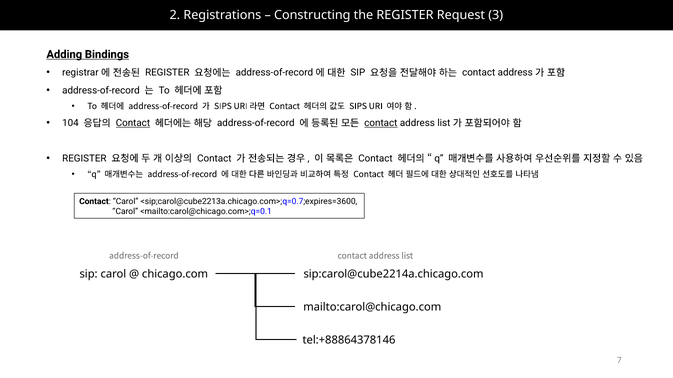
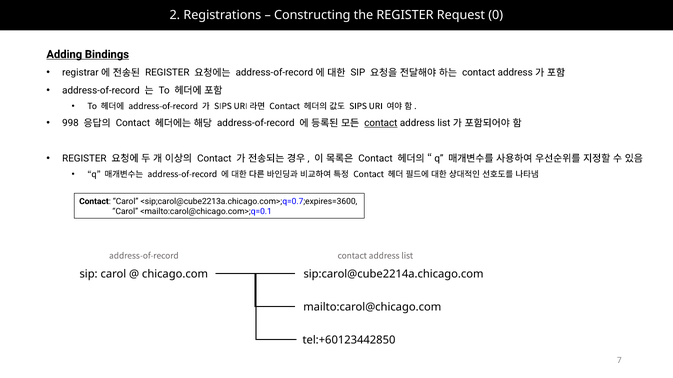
3: 3 -> 0 (496, 15)
104: 104 -> 998 (70, 123)
Contact underline: present -> none (133, 123)
tel:+88864378146: tel:+88864378146 -> tel:+60123442850 (349, 341)
